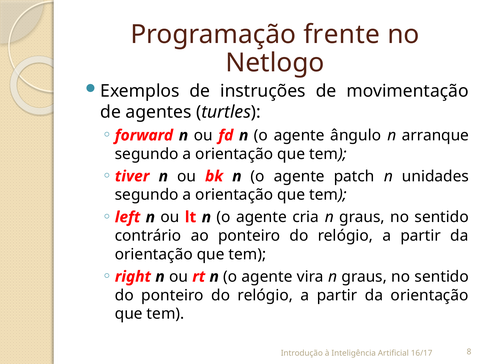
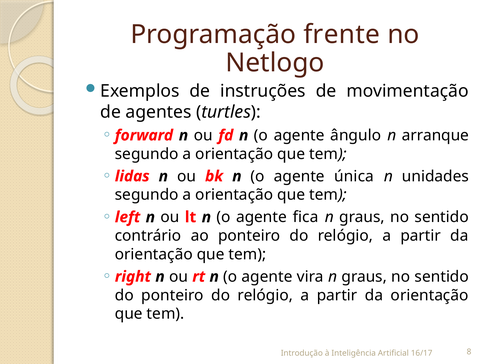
tiver: tiver -> lidas (132, 176)
patch: patch -> única (354, 176)
cria: cria -> fica (306, 217)
